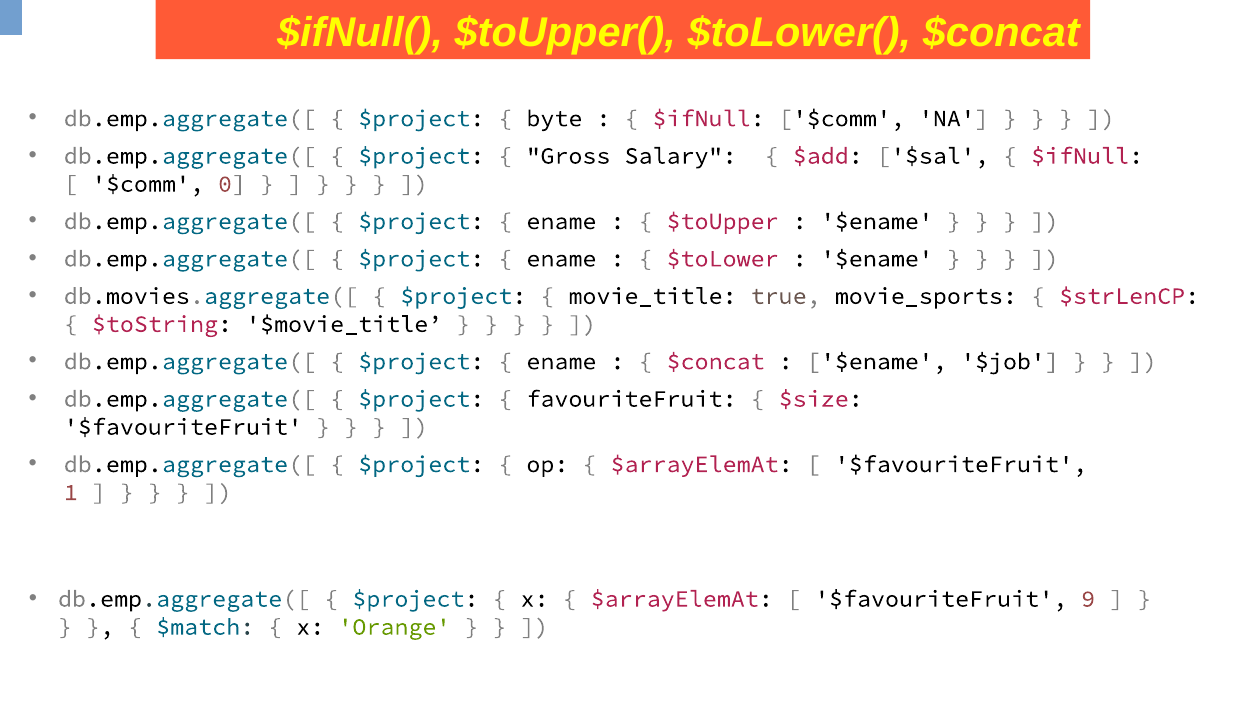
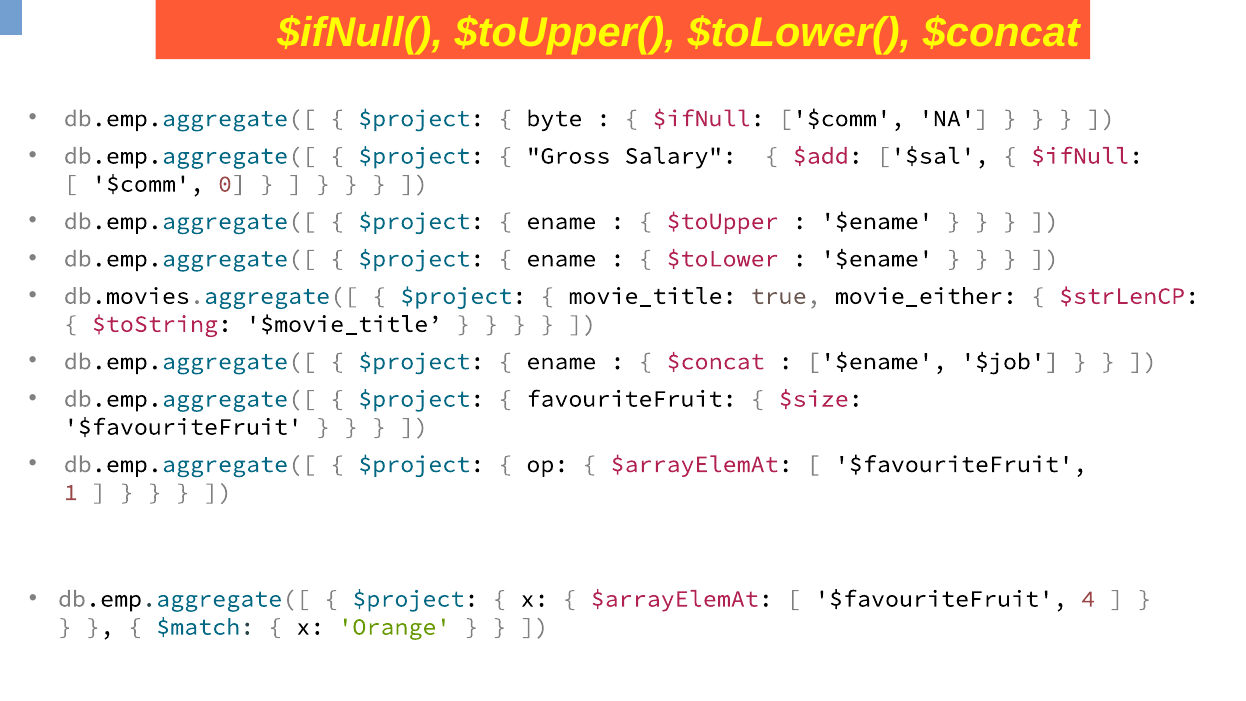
movie_sports: movie_sports -> movie_either (926, 296)
9: 9 -> 4 (1088, 599)
